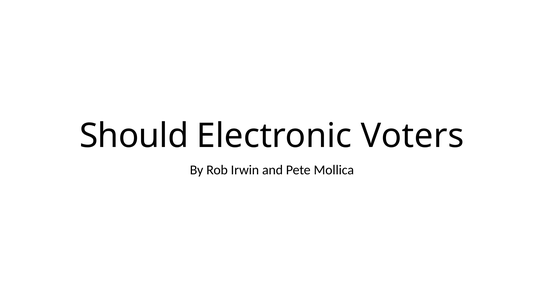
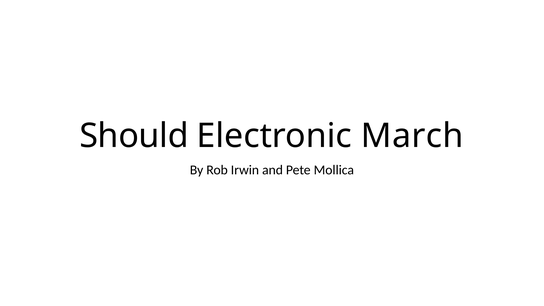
Voters: Voters -> March (412, 136)
